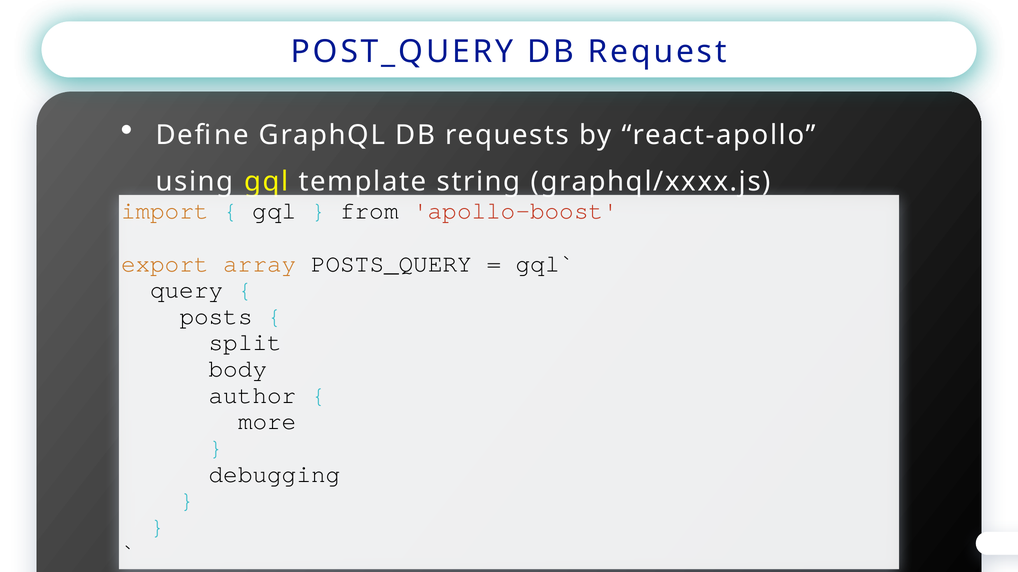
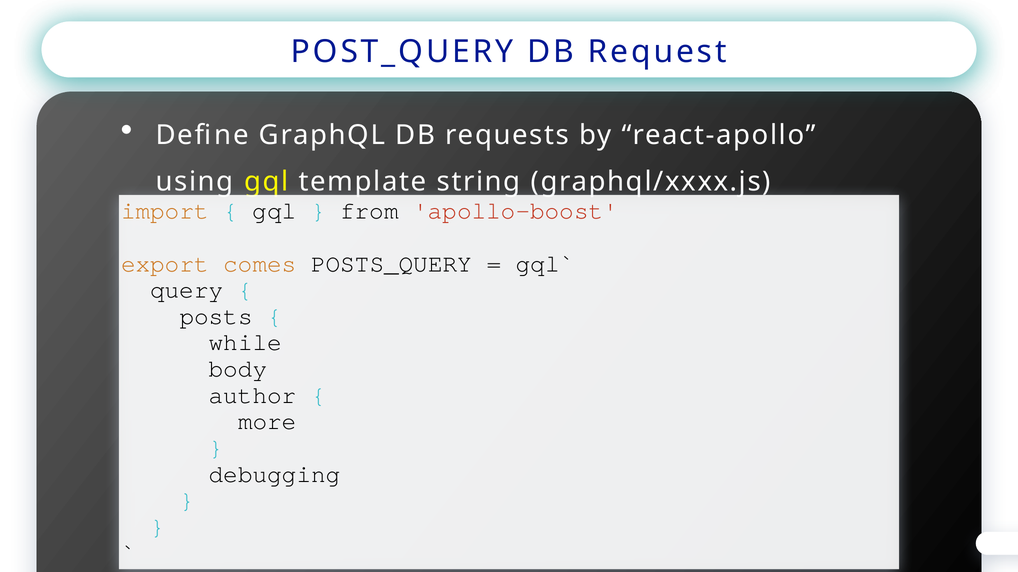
array: array -> comes (260, 264)
split: split -> while (245, 343)
